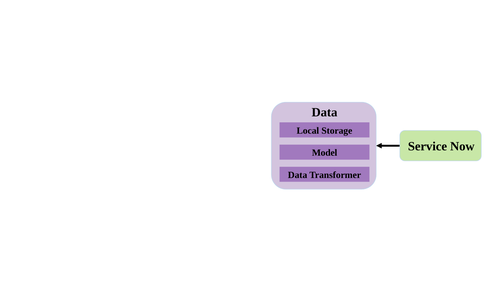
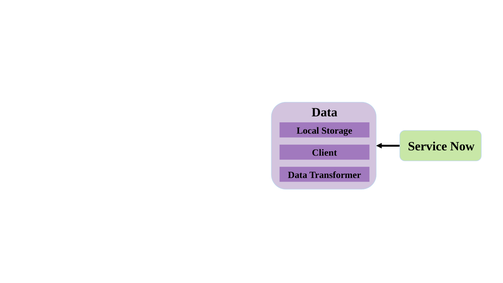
Model: Model -> Client (324, 153)
